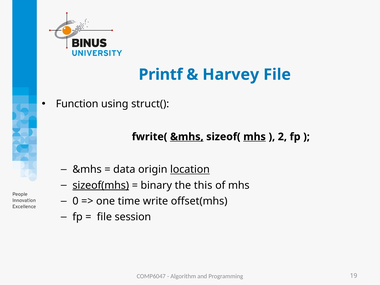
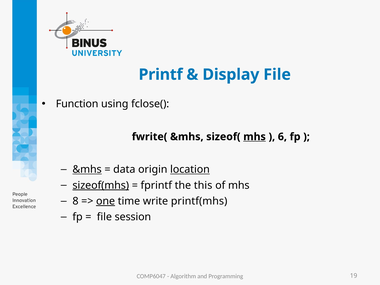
Harvey: Harvey -> Display (231, 75)
struct(: struct( -> fclose( (150, 104)
&mhs underline: present -> none (187, 137)
2: 2 -> 6 (282, 137)
&mhs underline: none -> present (87, 169)
binary: binary -> fprintf (156, 185)
0: 0 -> 8 (76, 201)
one underline: none -> present (106, 201)
offset(mhs: offset(mhs -> printf(mhs (199, 201)
